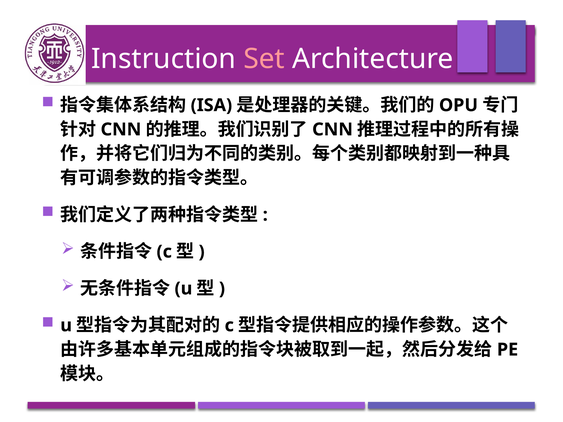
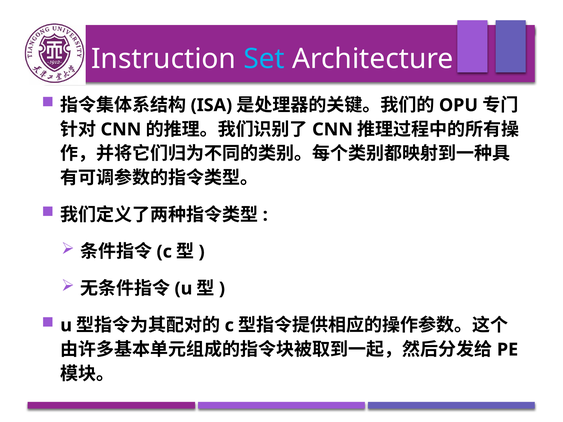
Set colour: pink -> light blue (264, 59)
